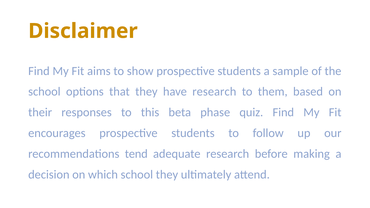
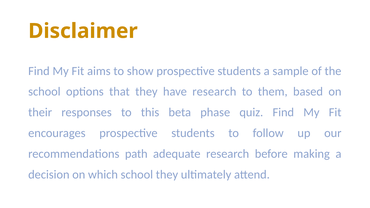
tend: tend -> path (136, 154)
